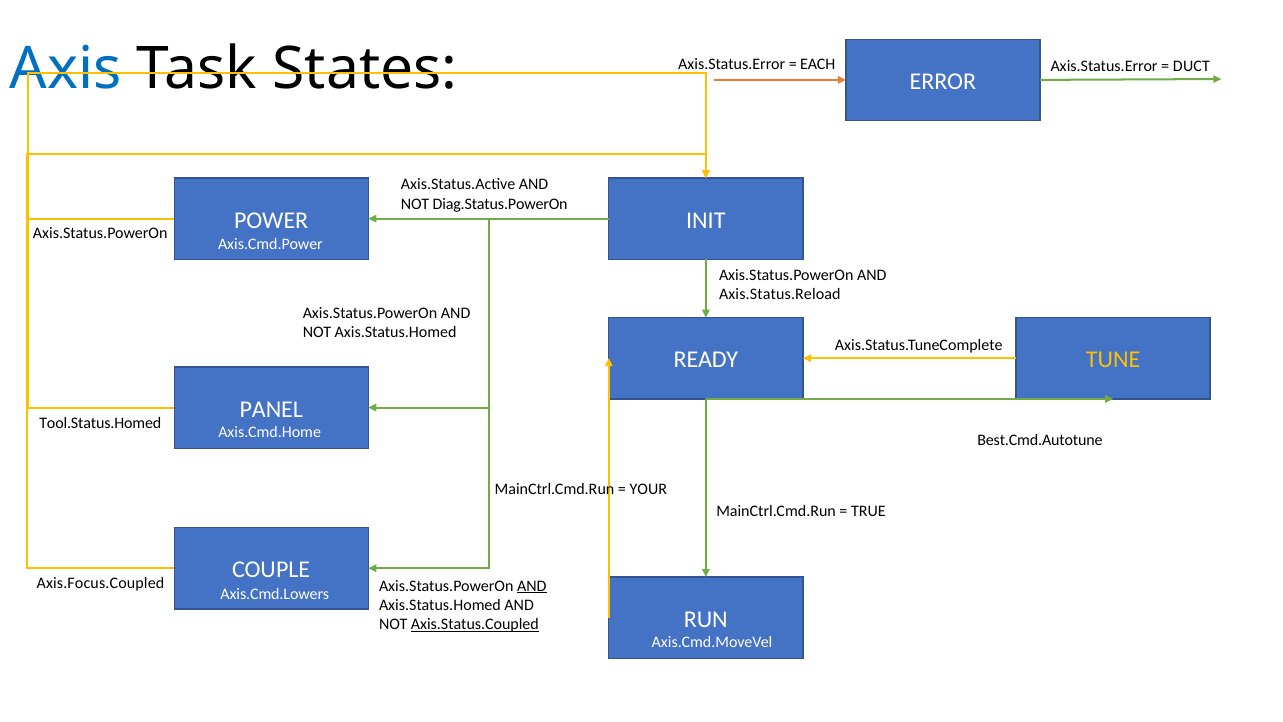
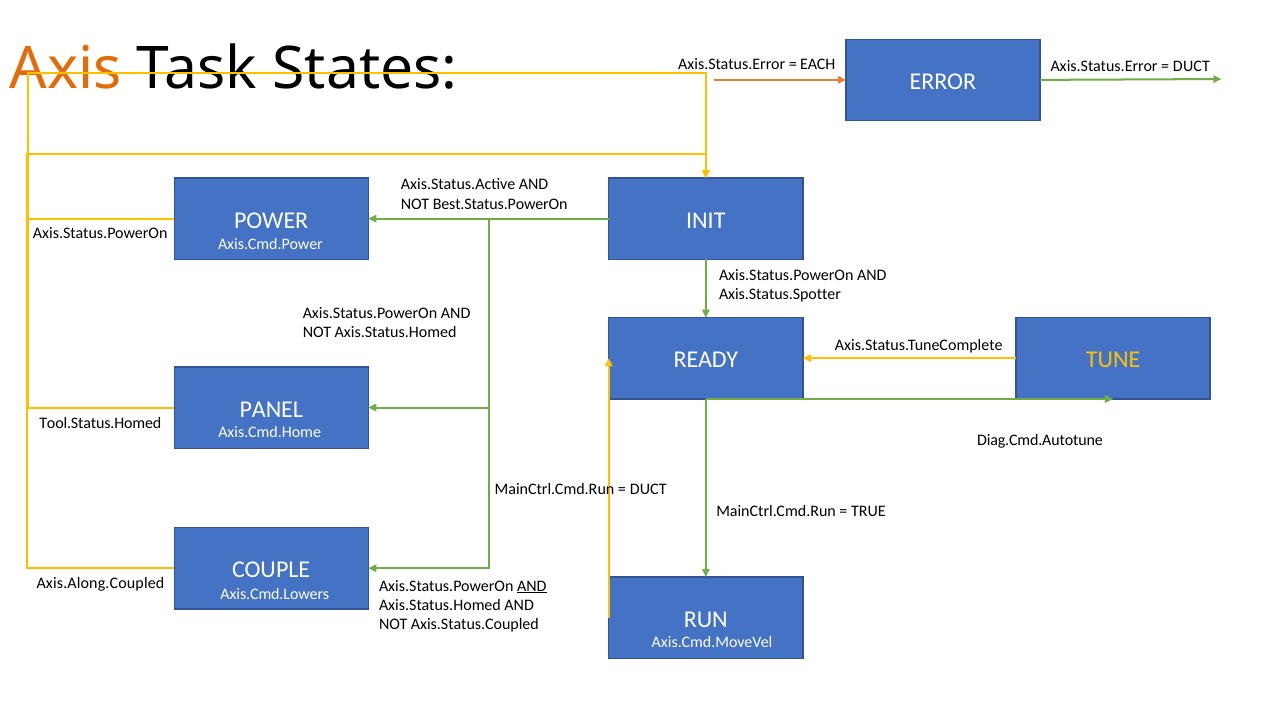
Axis colour: blue -> orange (66, 69)
Diag.Status.PowerOn: Diag.Status.PowerOn -> Best.Status.PowerOn (500, 204)
Axis.Status.Reload: Axis.Status.Reload -> Axis.Status.Spotter (780, 294)
Best.Cmd.Autotune: Best.Cmd.Autotune -> Diag.Cmd.Autotune (1040, 440)
YOUR: YOUR -> DUCT (648, 489)
Axis.Focus.Coupled: Axis.Focus.Coupled -> Axis.Along.Coupled (100, 583)
Axis.Status.Coupled underline: present -> none (475, 624)
